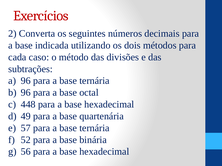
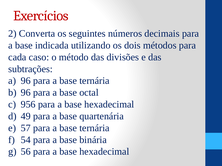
448: 448 -> 956 (28, 105)
52: 52 -> 54 (26, 140)
